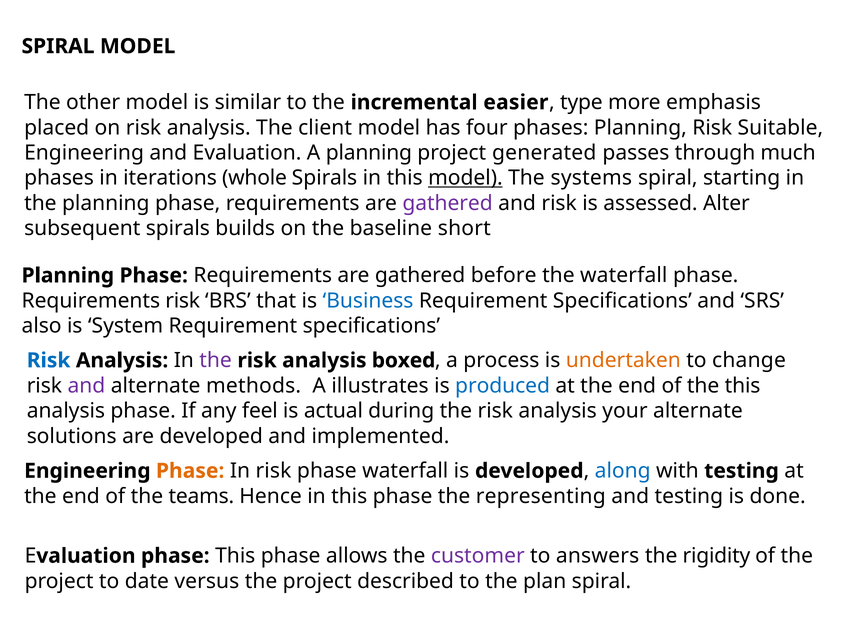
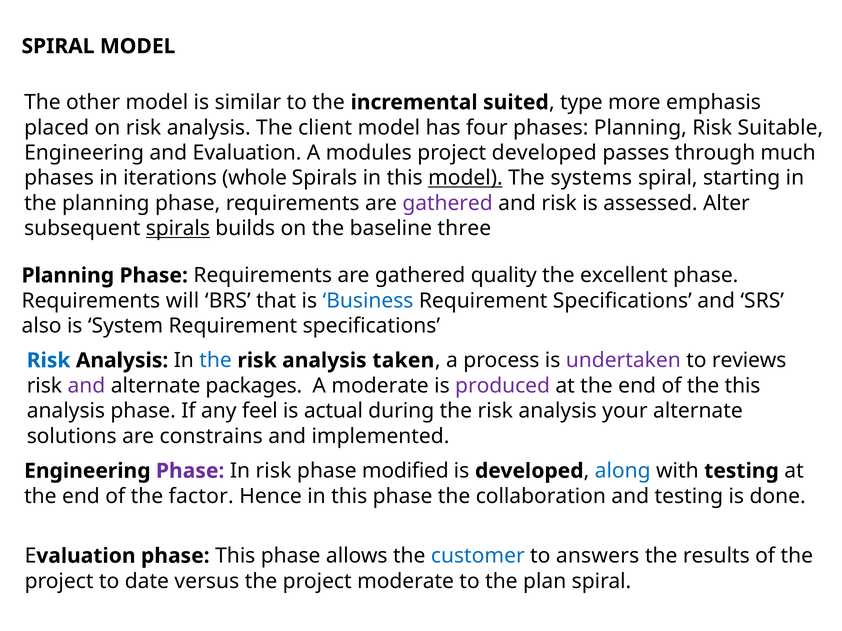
easier: easier -> suited (516, 102)
A planning: planning -> modules (369, 153)
project generated: generated -> developed (544, 153)
spirals underline: none -> present (178, 229)
short: short -> three (464, 229)
before: before -> quality (504, 276)
the waterfall: waterfall -> excellent (624, 276)
Requirements risk: risk -> will (182, 301)
the colour: purple -> blue (216, 361)
boxed: boxed -> taken (403, 361)
undertaken colour: orange -> purple (623, 361)
change: change -> reviews (749, 361)
methods: methods -> packages (254, 386)
A illustrates: illustrates -> moderate (380, 386)
produced colour: blue -> purple (503, 386)
are developed: developed -> constrains (211, 436)
Phase colour: orange -> purple (190, 471)
phase waterfall: waterfall -> modified (405, 471)
teams: teams -> factor (201, 496)
representing: representing -> collaboration (541, 496)
customer colour: purple -> blue (478, 556)
rigidity: rigidity -> results (716, 556)
project described: described -> moderate (406, 582)
